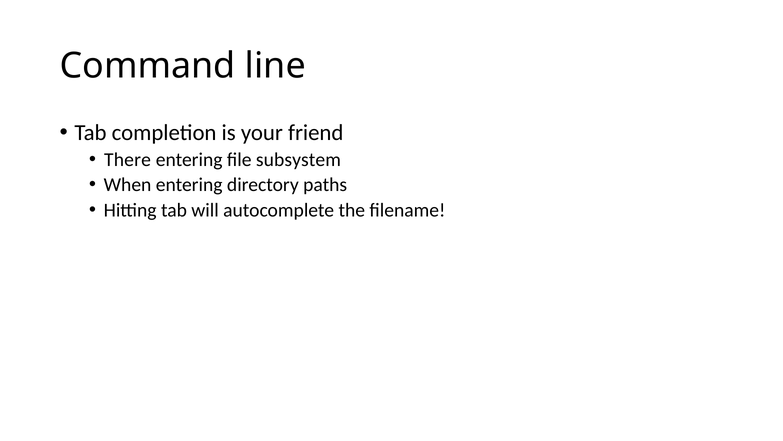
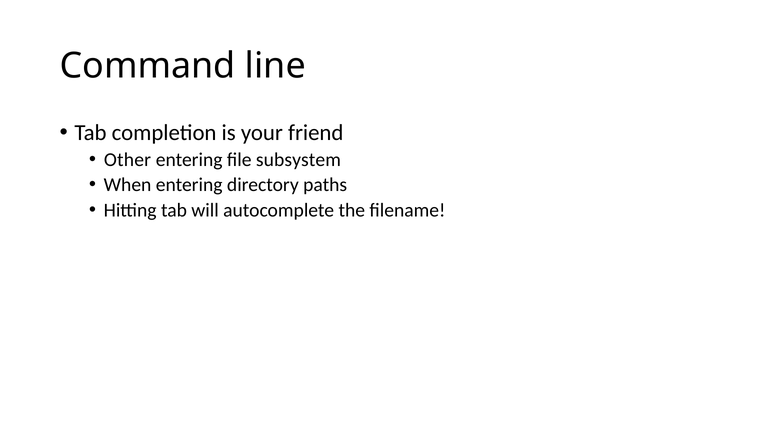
There: There -> Other (127, 159)
